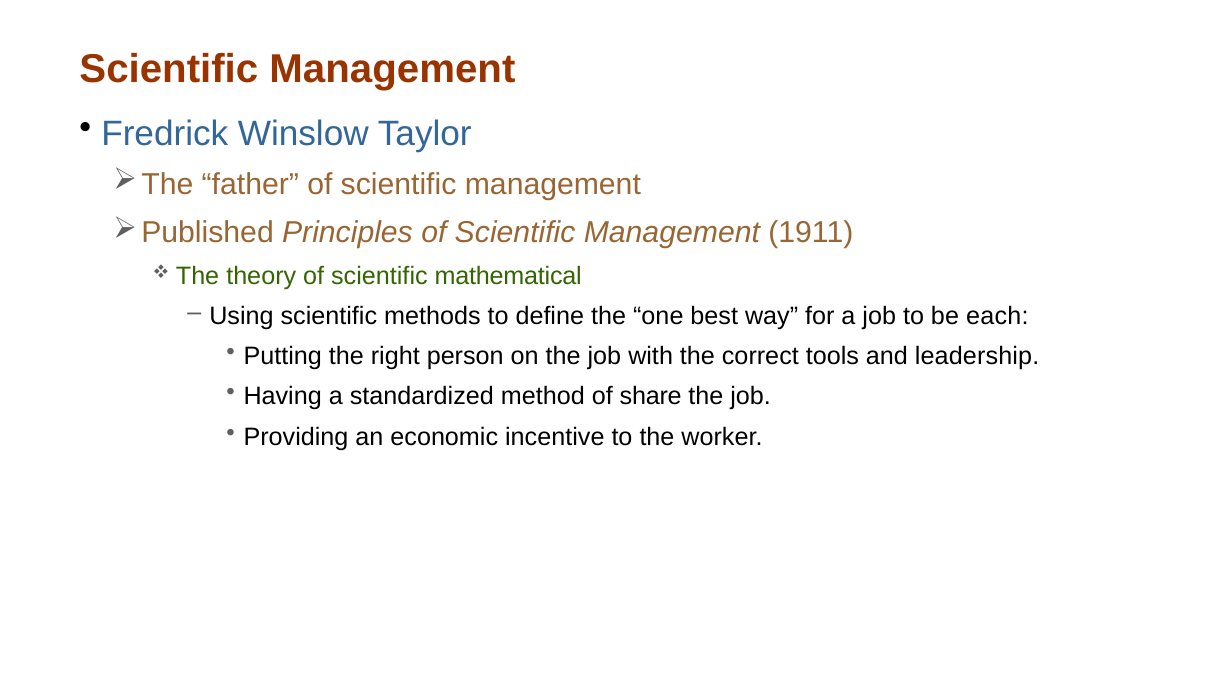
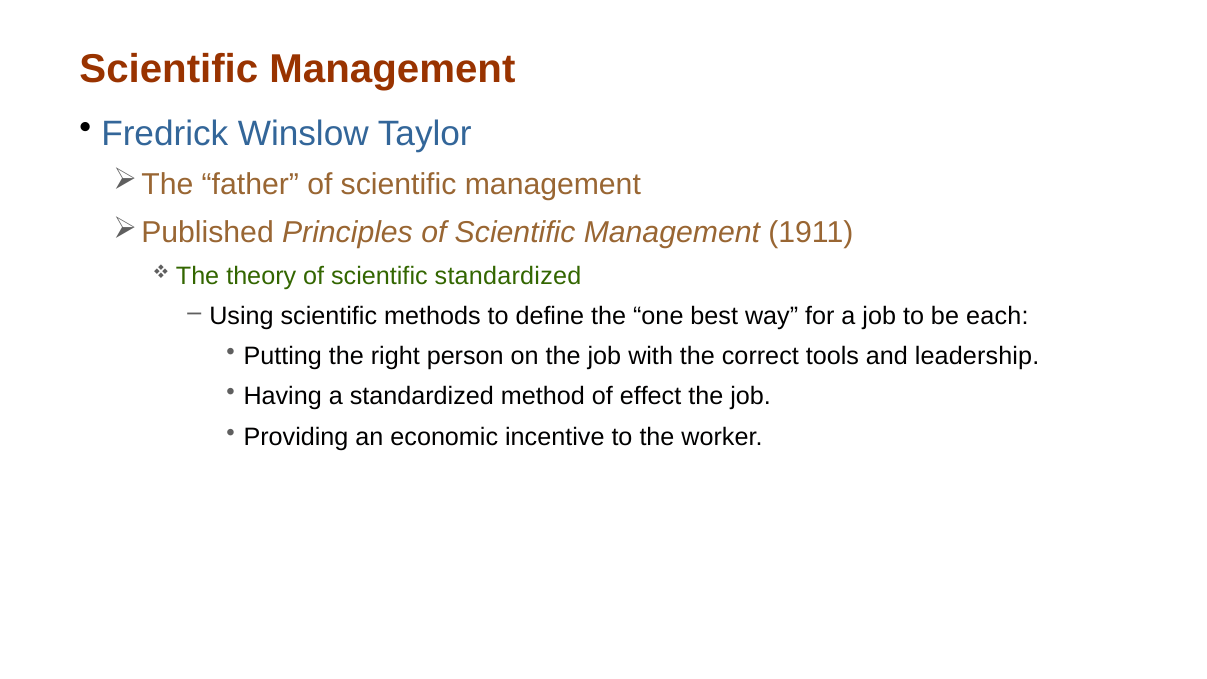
scientific mathematical: mathematical -> standardized (508, 276)
share: share -> effect (651, 397)
